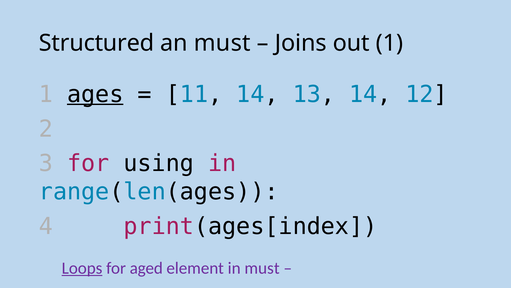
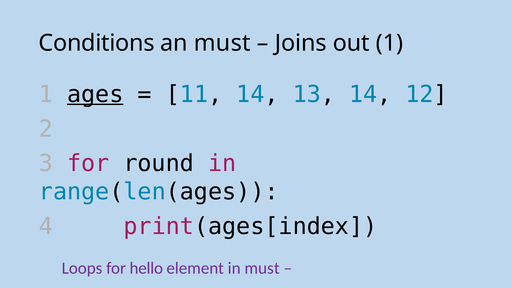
Structured: Structured -> Conditions (97, 43)
using: using -> round (159, 163)
Loops underline: present -> none (82, 268)
aged: aged -> hello (146, 268)
